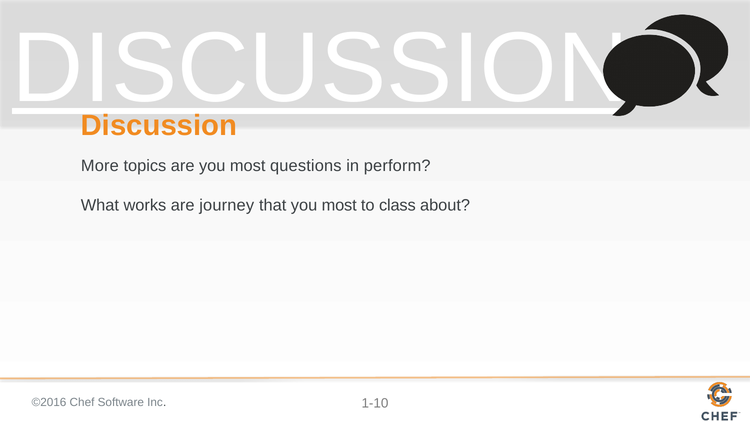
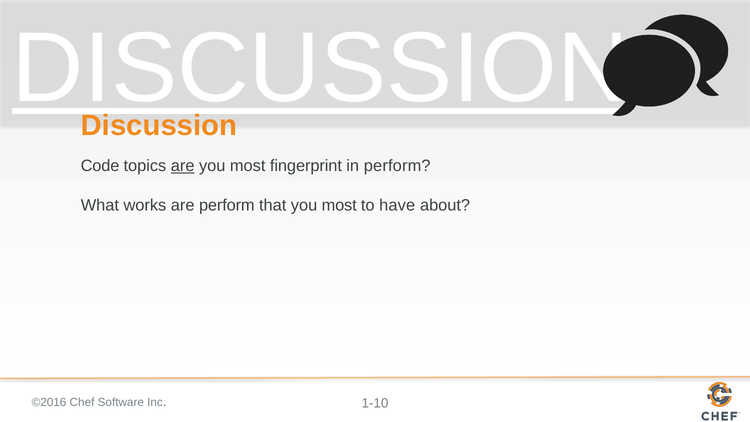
More: More -> Code (100, 166)
are underline: none -> present (183, 166)
questions: questions -> fingerprint (306, 166)
are journey: journey -> perform (227, 205)
class: class -> have (397, 205)
